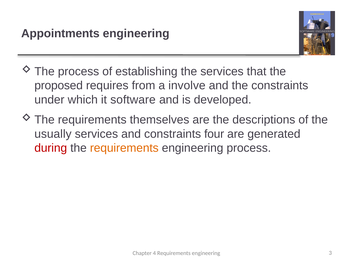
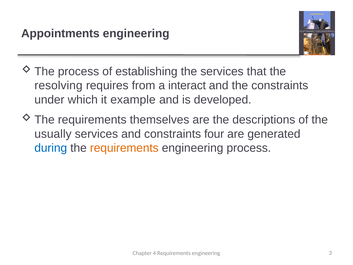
proposed: proposed -> resolving (58, 85)
involve: involve -> interact (187, 85)
software: software -> example (133, 100)
during colour: red -> blue (51, 148)
